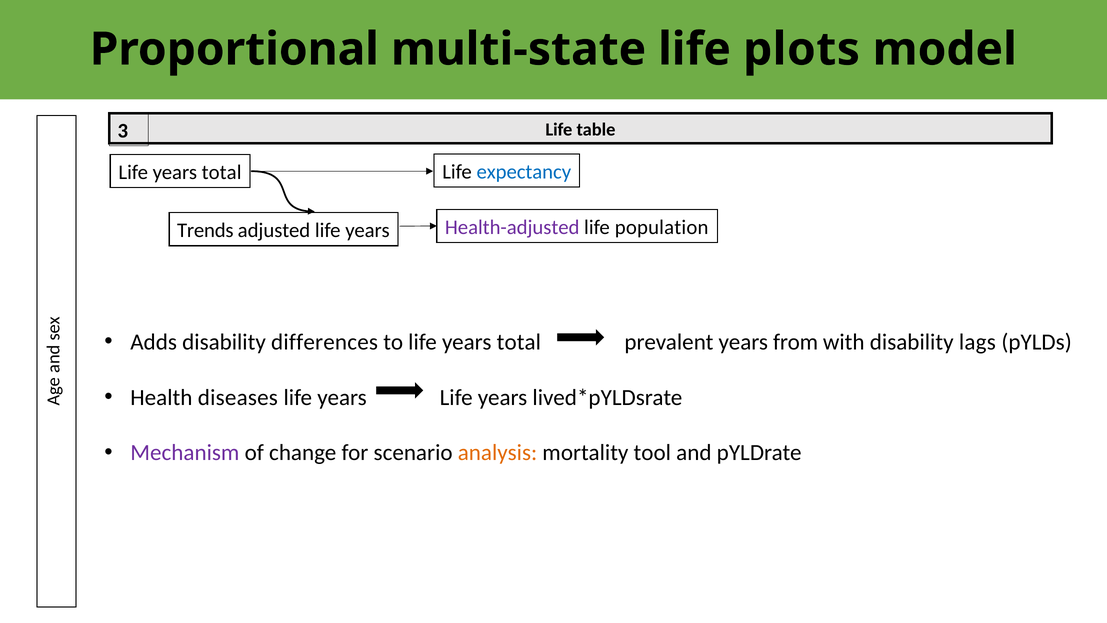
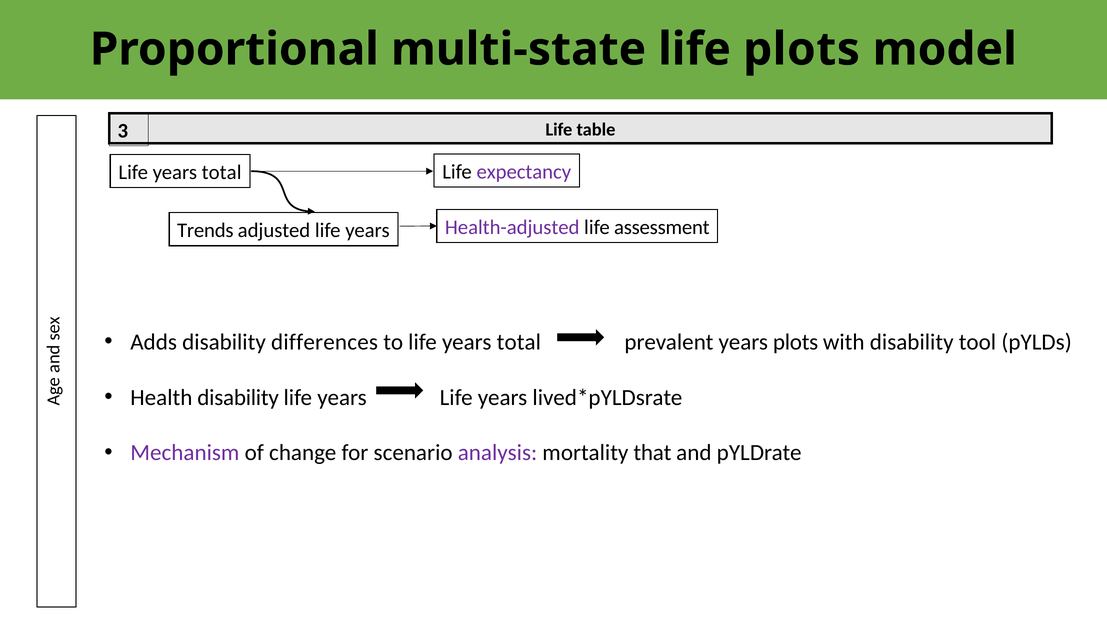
expectancy colour: blue -> purple (524, 172)
population: population -> assessment (662, 227)
years from: from -> plots (796, 342)
lags: lags -> tool (977, 342)
Health diseases: diseases -> disability (238, 397)
analysis colour: orange -> purple (498, 453)
tool: tool -> that (652, 453)
